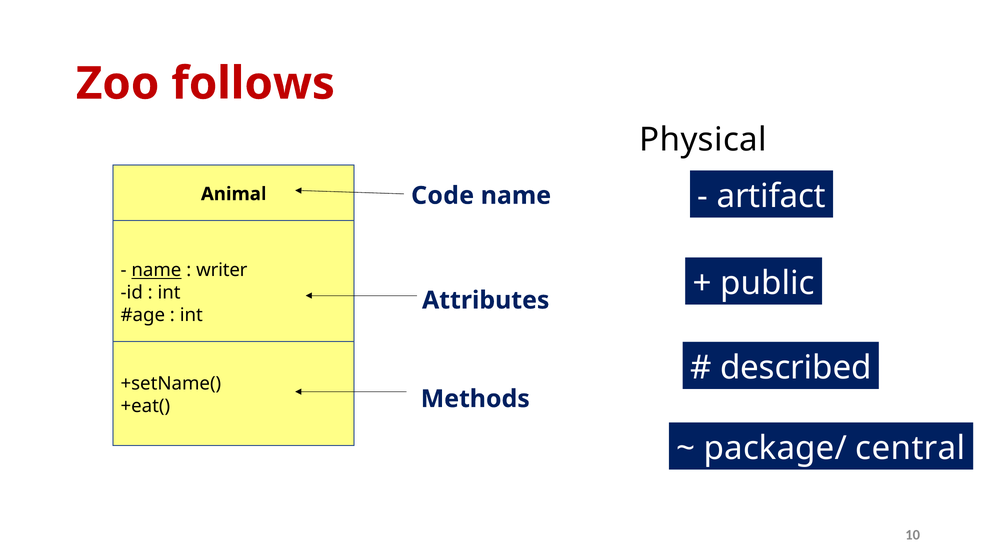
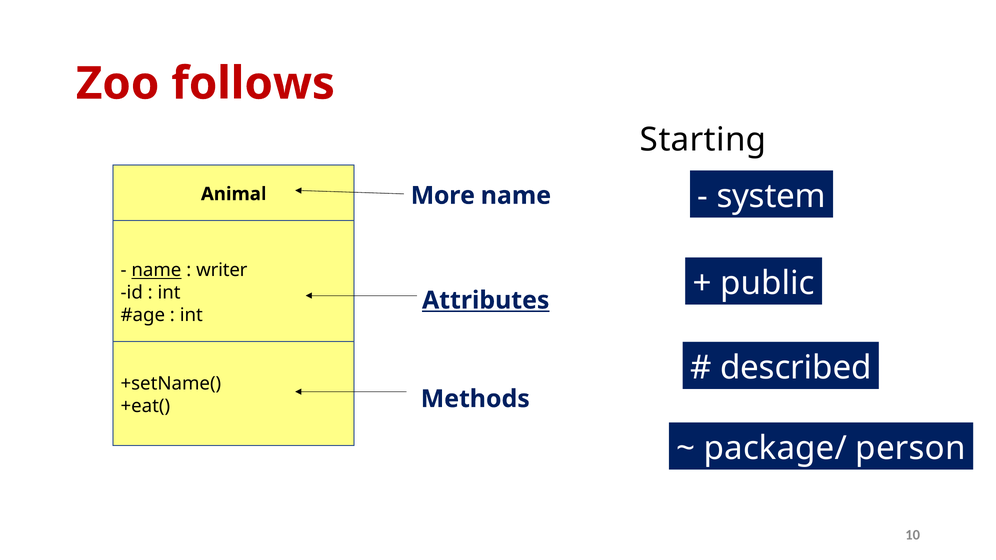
Physical: Physical -> Starting (703, 140)
artifact: artifact -> system (771, 196)
Code: Code -> More (443, 196)
Attributes underline: none -> present (486, 300)
central: central -> person (911, 449)
